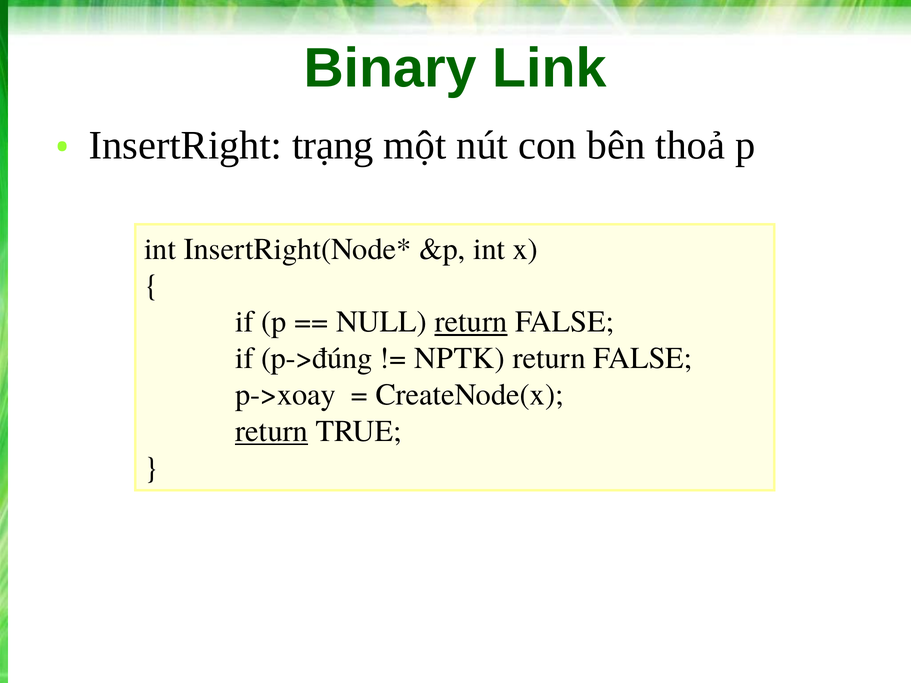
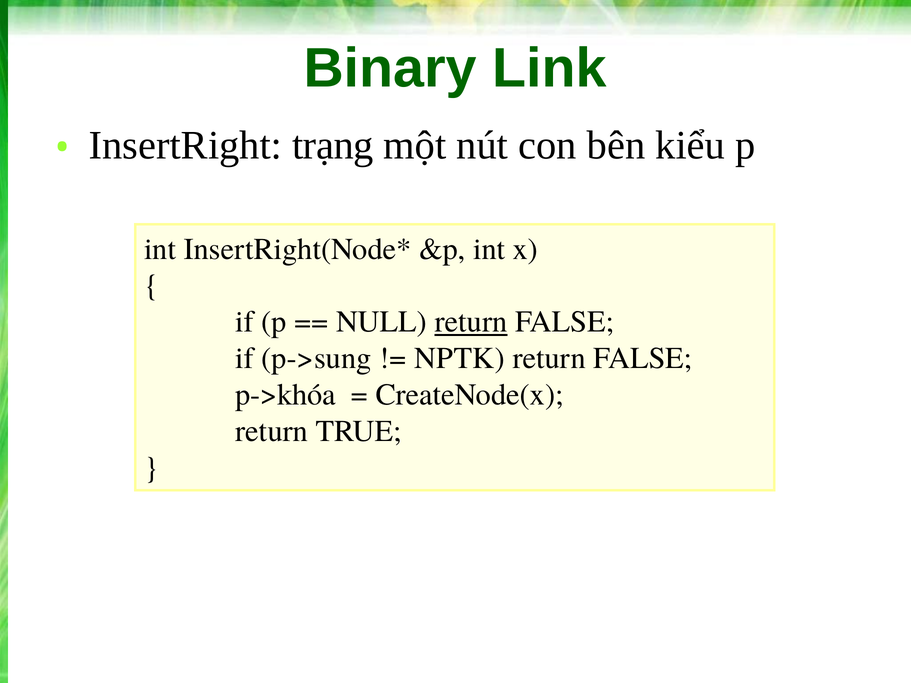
thoả: thoả -> kiểu (690, 146)
p->đúng: p->đúng -> p->sung (316, 358)
p->xoay: p->xoay -> p->khóa (285, 395)
return underline: present -> none (272, 431)
